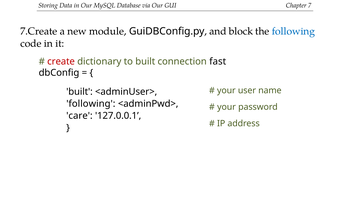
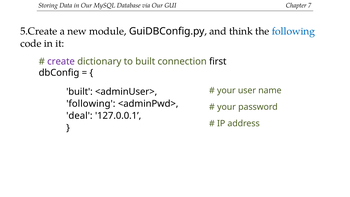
7.Create: 7.Create -> 5.Create (39, 31)
block: block -> think (241, 31)
create colour: red -> purple (61, 61)
fast: fast -> first (218, 61)
care: care -> deal (79, 116)
